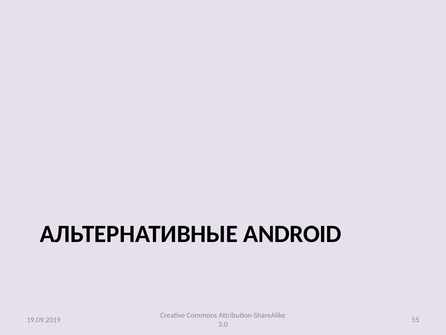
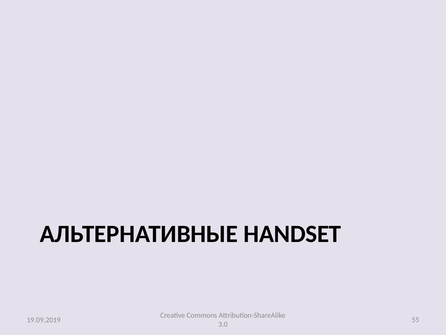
ANDROID: ANDROID -> HANDSET (292, 234)
